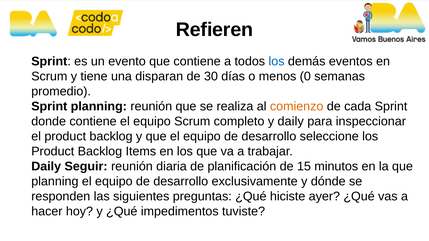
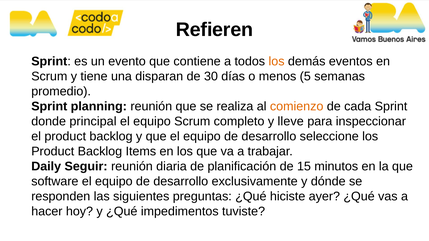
los colour: blue -> orange (277, 61)
0: 0 -> 5 (305, 76)
donde contiene: contiene -> principal (93, 121)
y daily: daily -> lleve (291, 121)
planning: planning -> software (55, 181)
